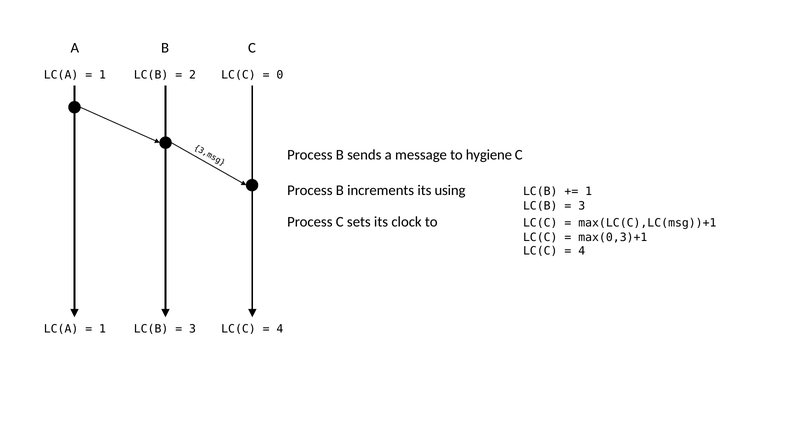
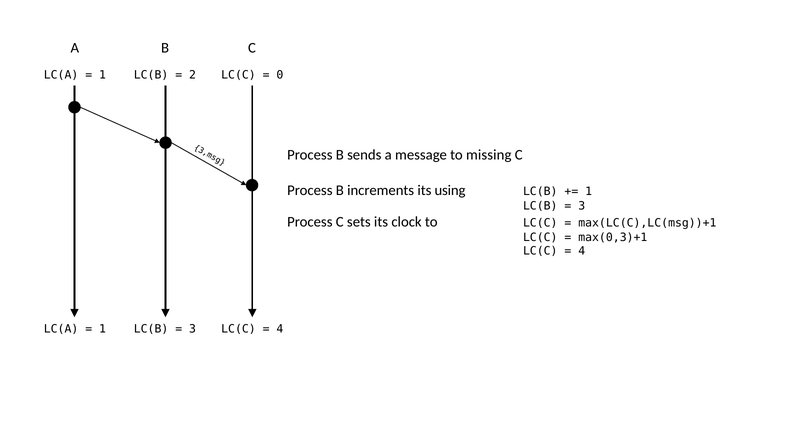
hygiene: hygiene -> missing (489, 155)
